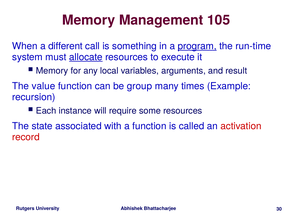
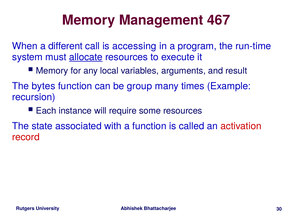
105: 105 -> 467 (219, 20)
something: something -> accessing (134, 46)
program underline: present -> none (197, 46)
value: value -> bytes (43, 86)
